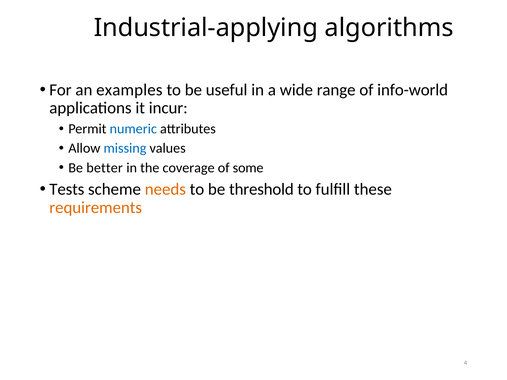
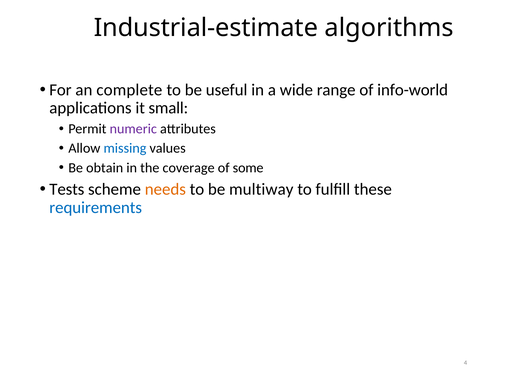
Industrial-applying: Industrial-applying -> Industrial-estimate (206, 28)
examples: examples -> complete (129, 90)
incur: incur -> small (168, 108)
numeric colour: blue -> purple (133, 129)
better: better -> obtain (105, 168)
threshold: threshold -> multiway (261, 189)
requirements colour: orange -> blue (96, 208)
